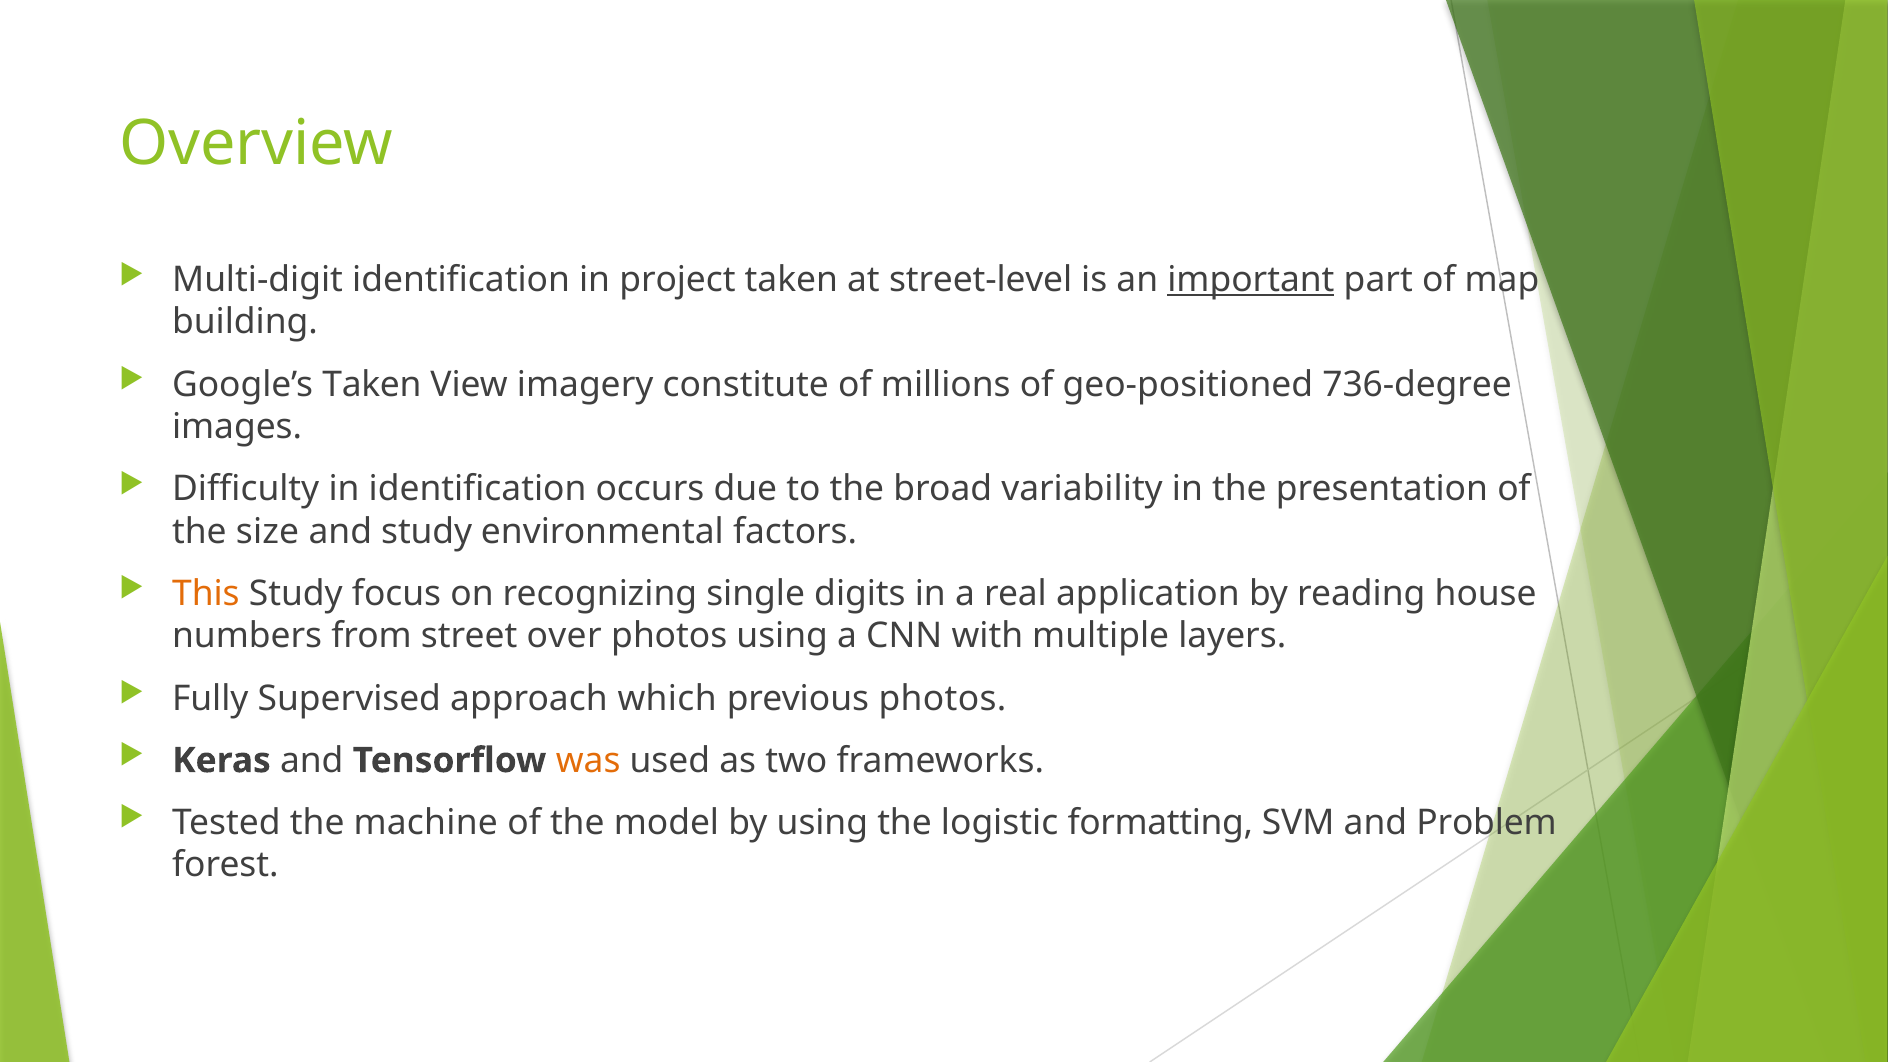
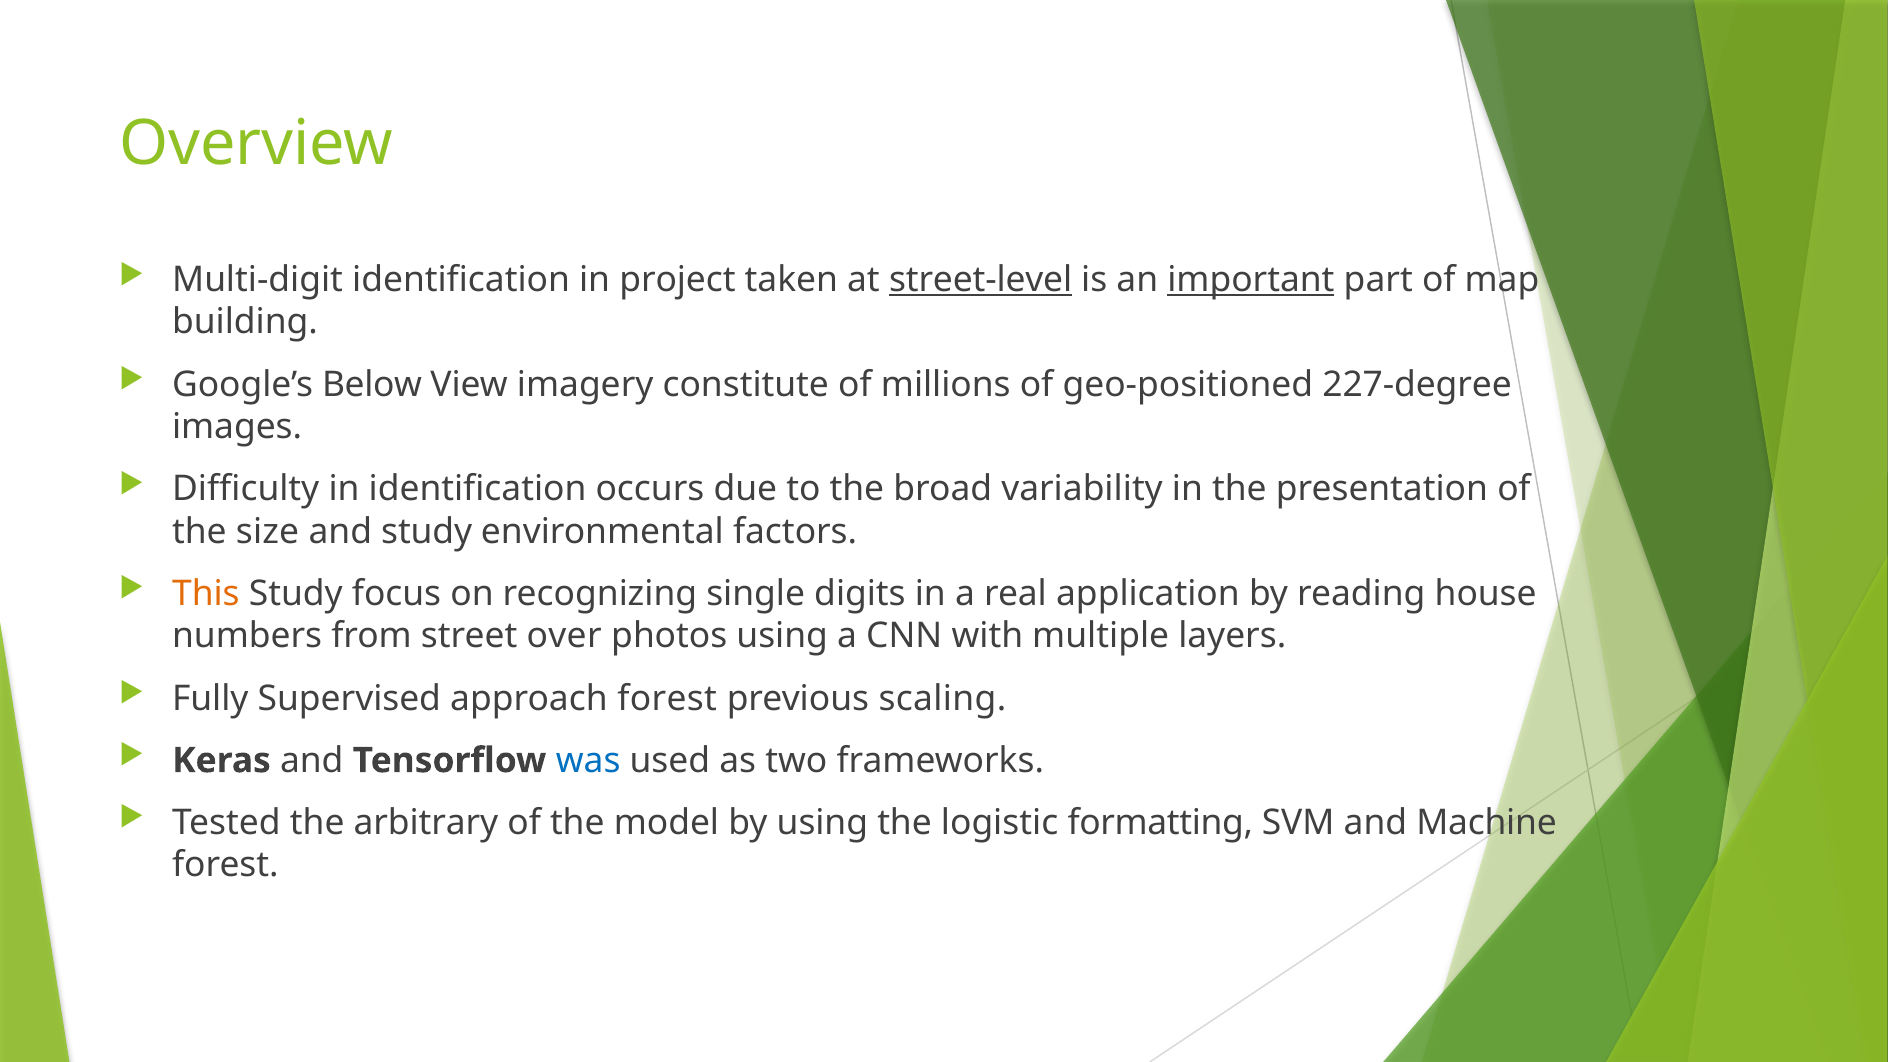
street-level underline: none -> present (981, 280)
Google’s Taken: Taken -> Below (372, 384)
736-degree: 736-degree -> 227-degree (1417, 384)
approach which: which -> forest (667, 698)
previous photos: photos -> scaling (942, 698)
was colour: orange -> blue (588, 761)
machine: machine -> arbitrary (426, 823)
Problem: Problem -> Machine (1487, 823)
